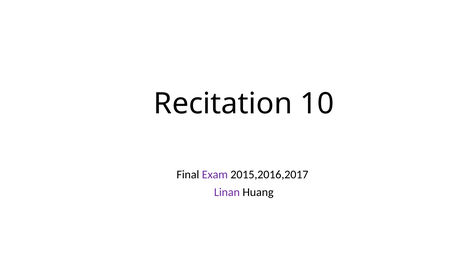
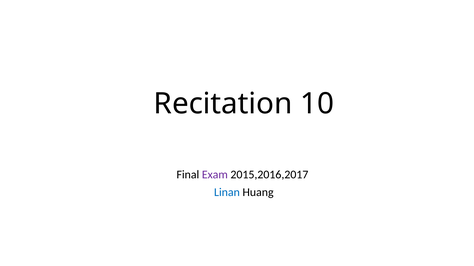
Linan colour: purple -> blue (227, 193)
